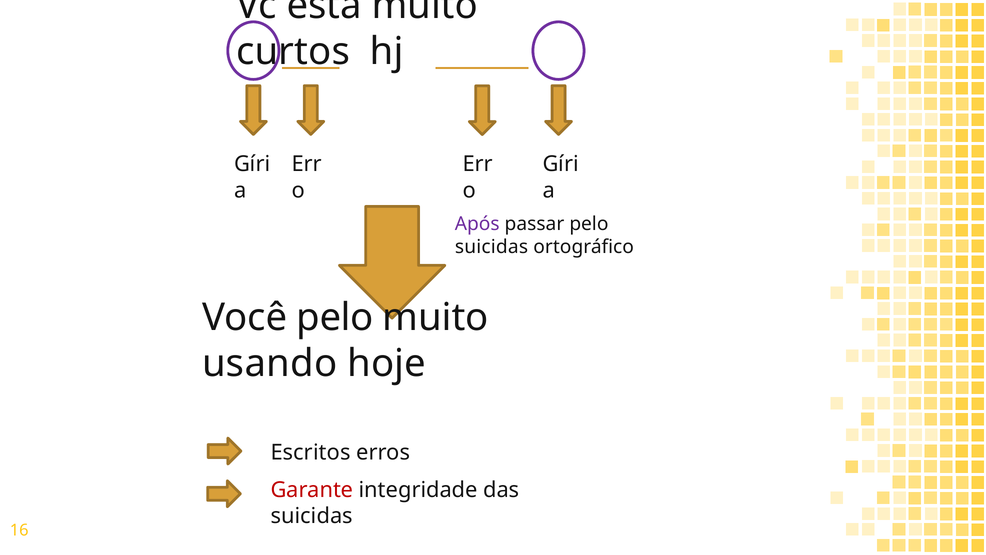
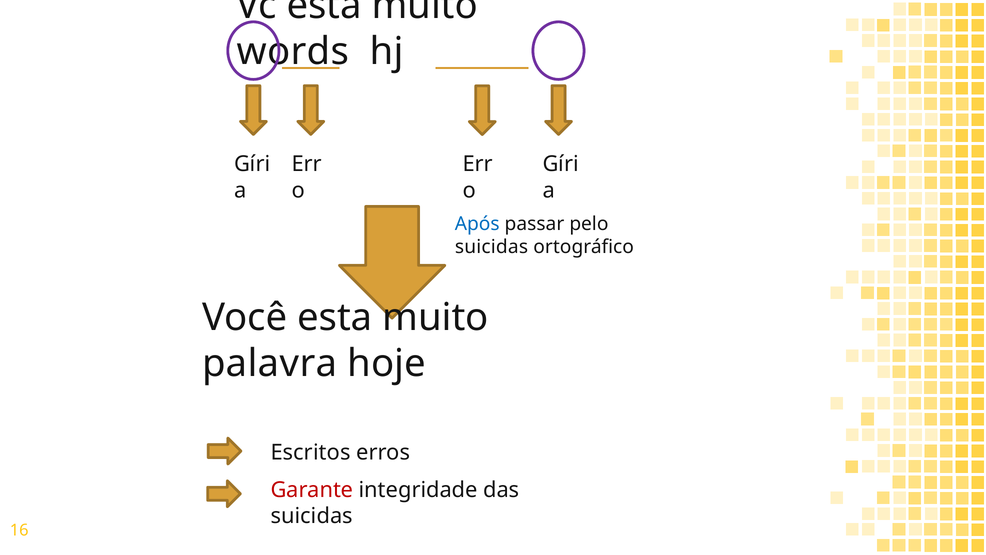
curtos: curtos -> words (293, 51)
Após colour: purple -> blue (477, 224)
Você pelo: pelo -> esta (335, 317)
usando: usando -> palavra (270, 364)
